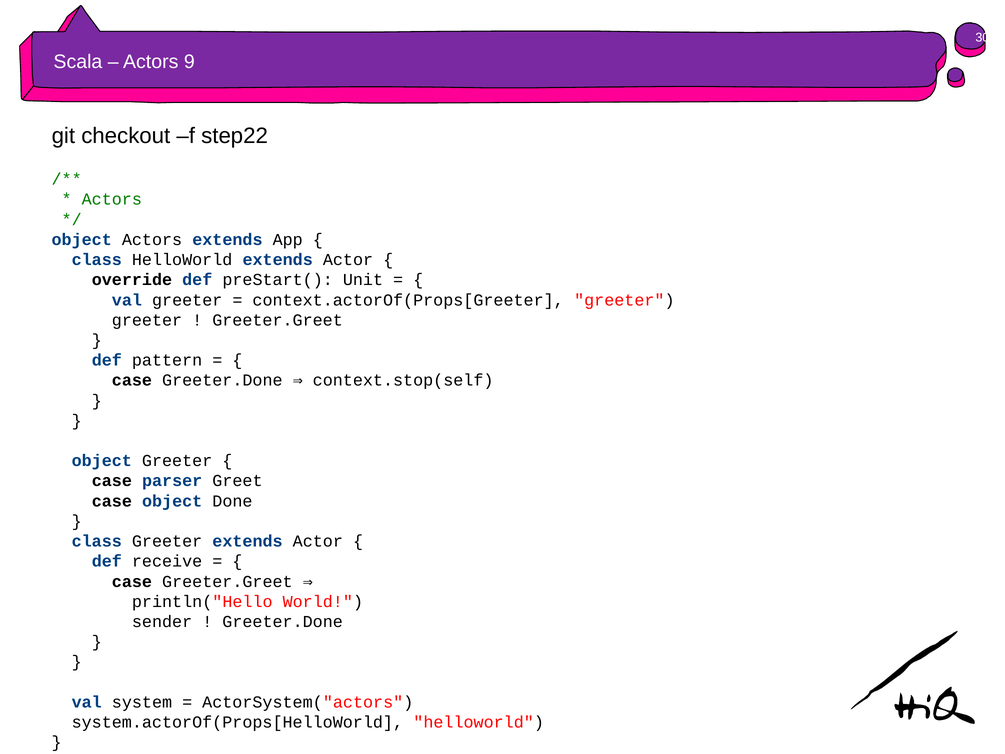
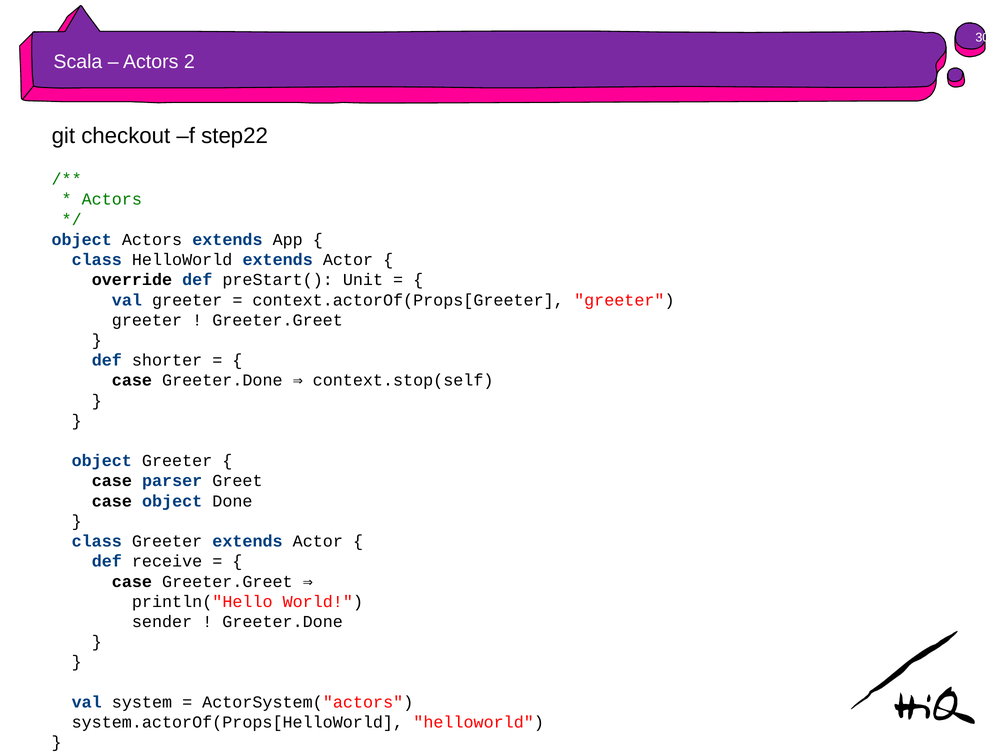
9: 9 -> 2 (189, 62)
pattern: pattern -> shorter (167, 360)
